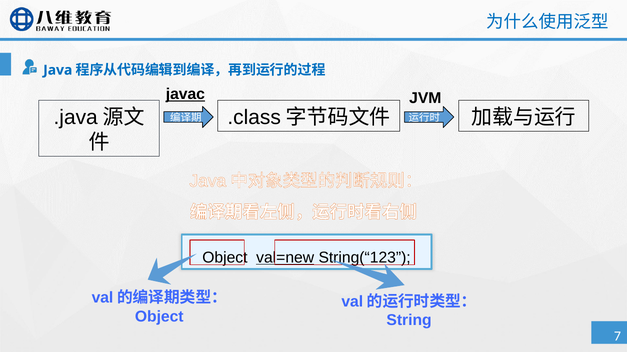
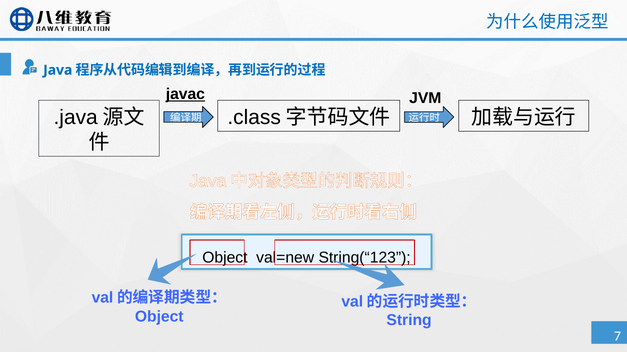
val=new underline: present -> none (285, 258)
